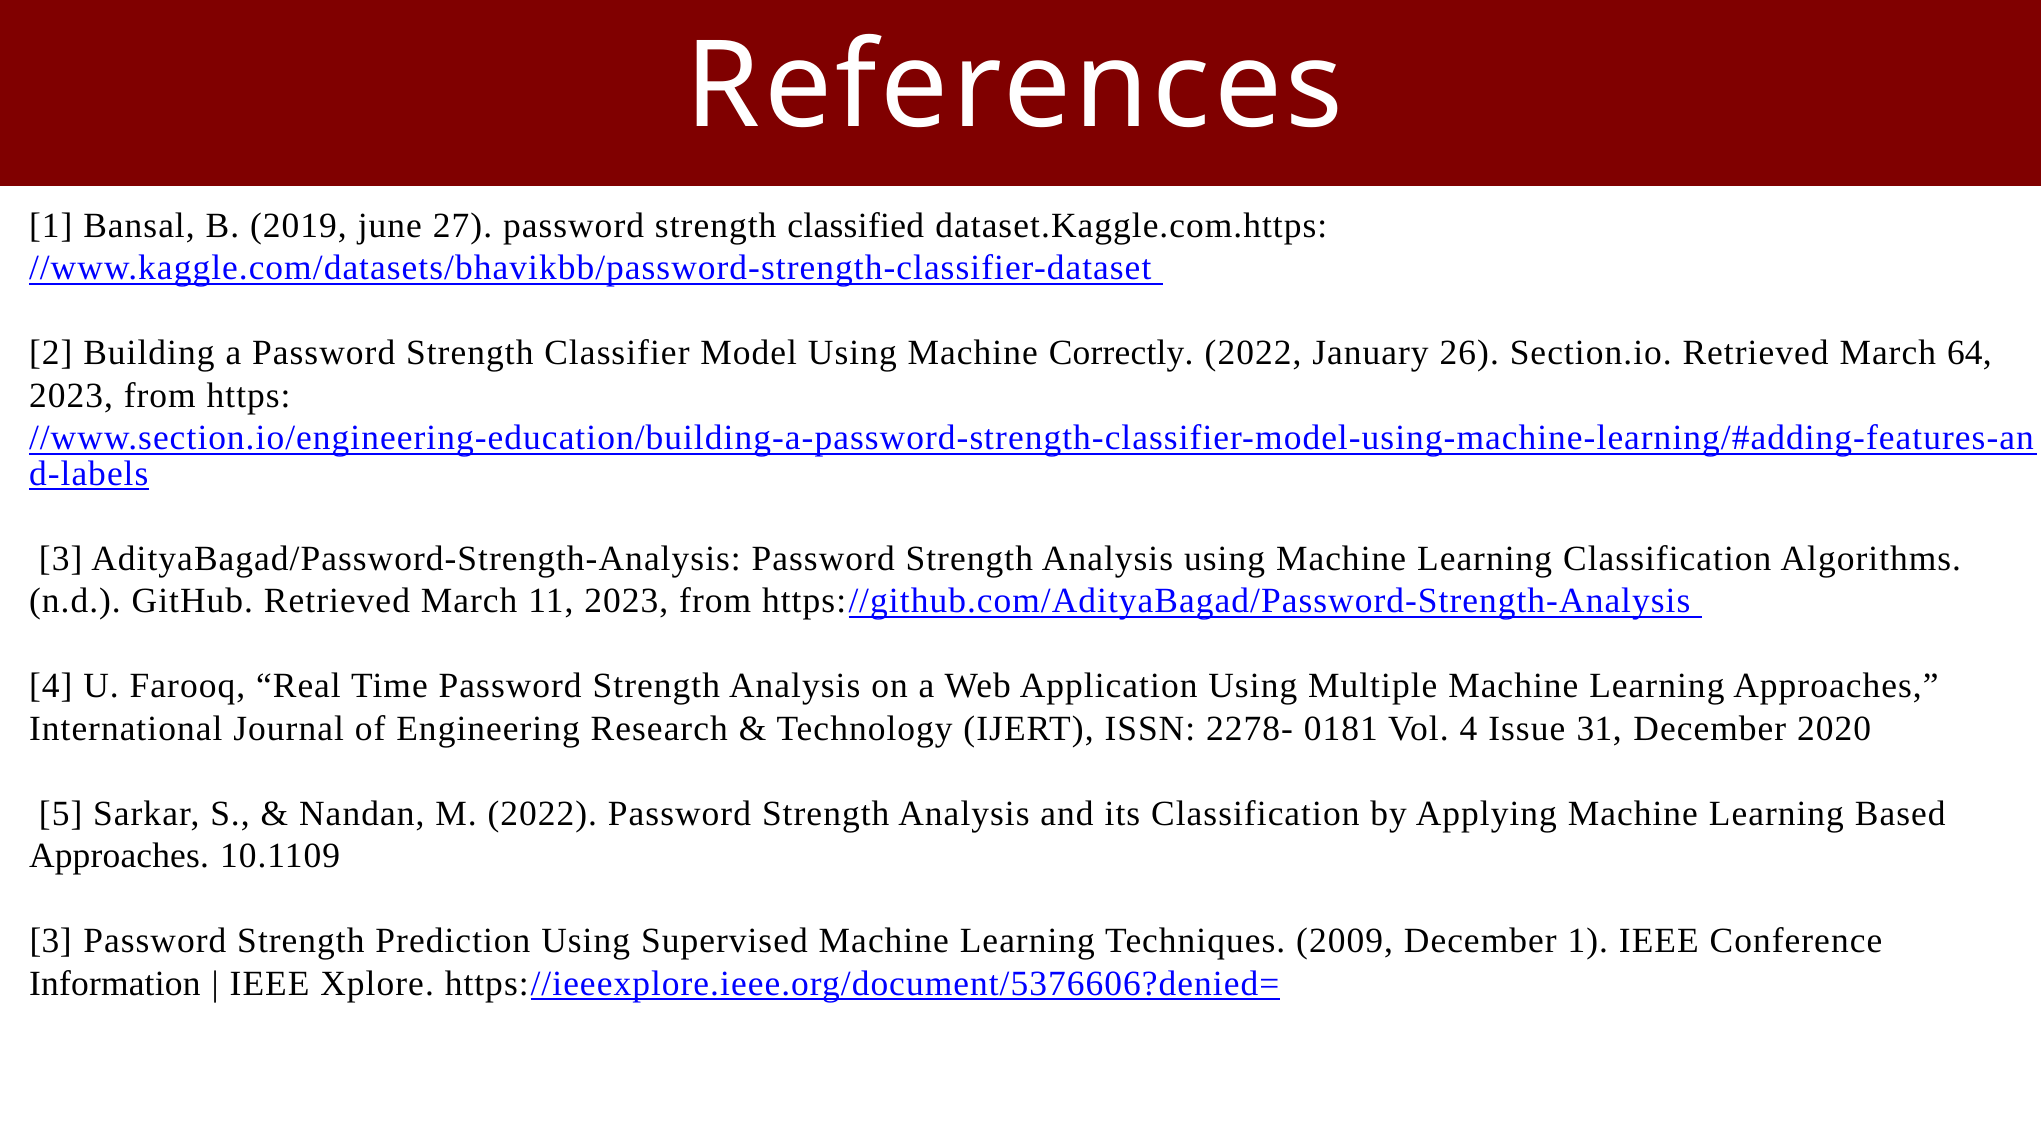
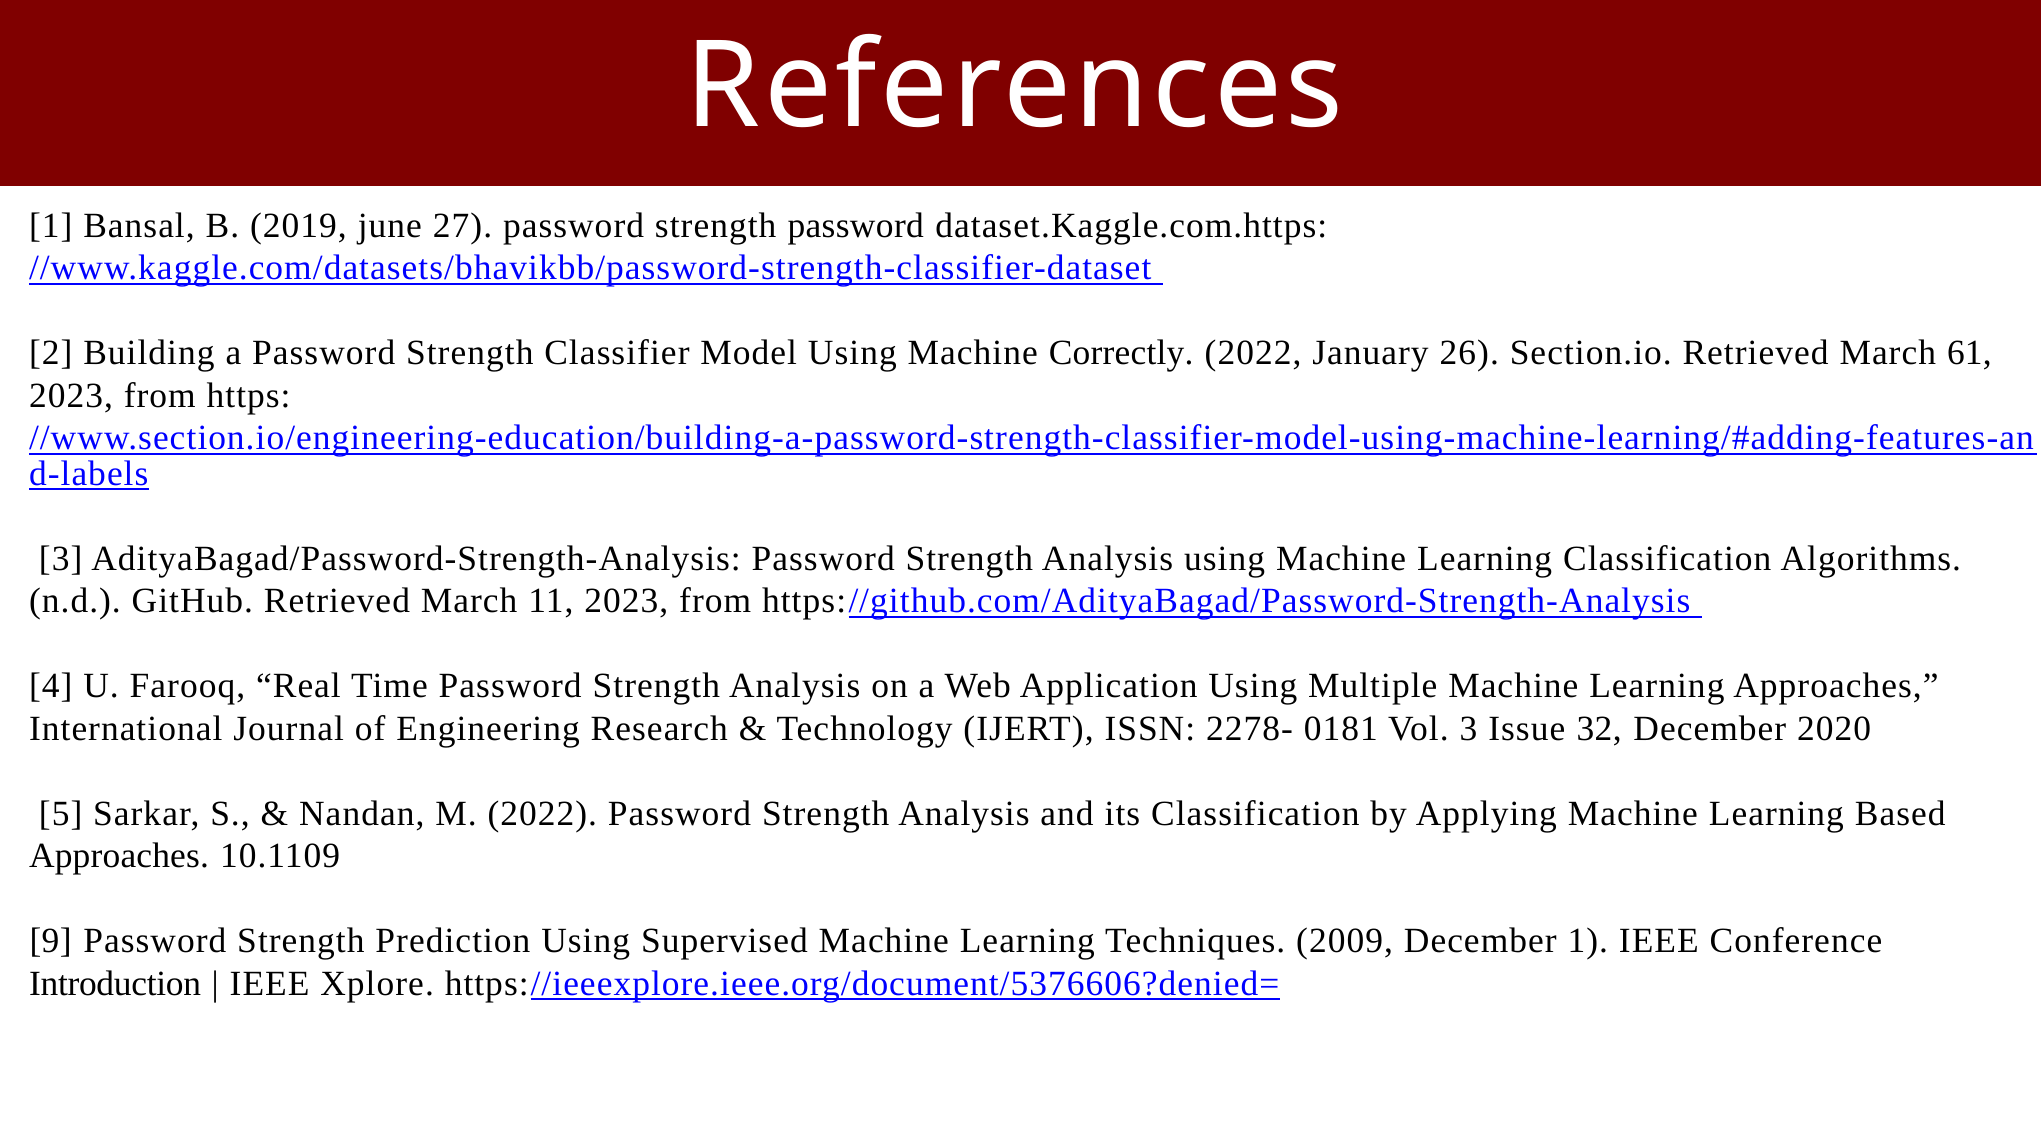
strength classified: classified -> password (856, 225)
64: 64 -> 61 (1969, 353)
Vol 4: 4 -> 3 (1469, 728)
31: 31 -> 32 (1599, 728)
3: 3 -> 9 (51, 941)
Information: Information -> Introduction (115, 983)
